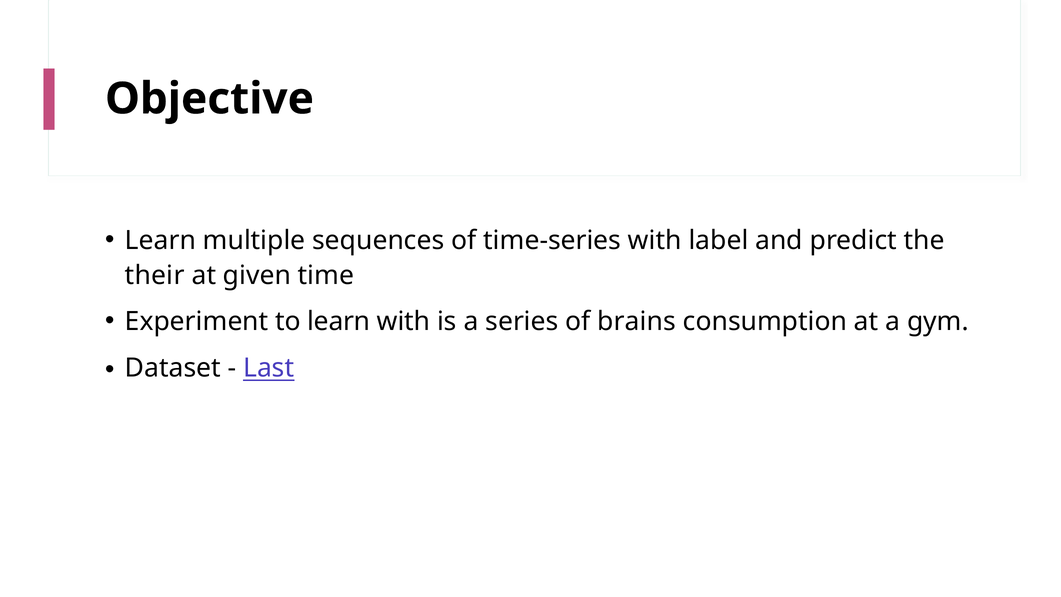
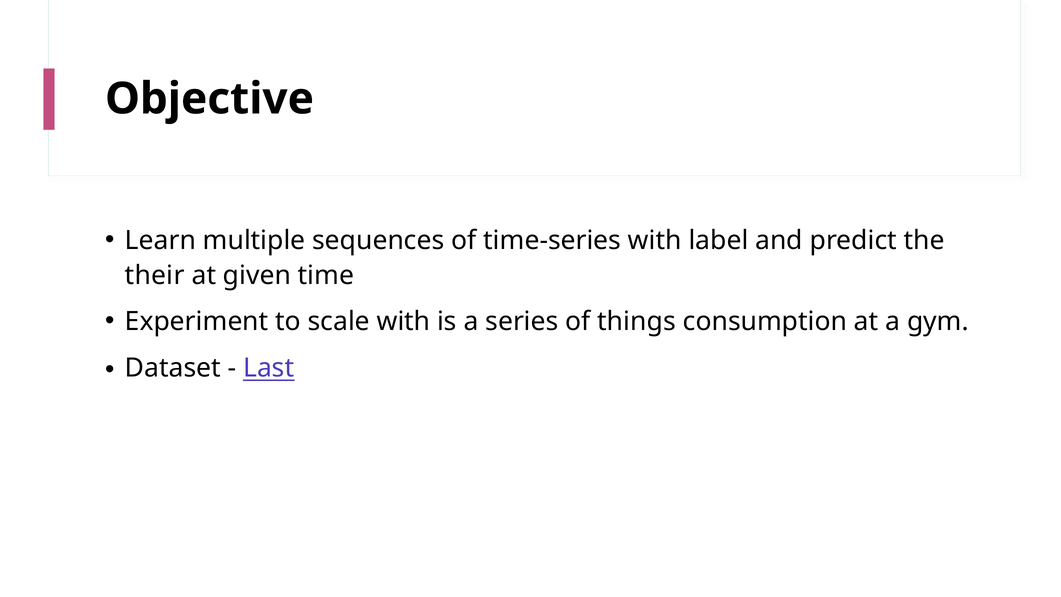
to learn: learn -> scale (339, 322)
brains: brains -> things (637, 322)
